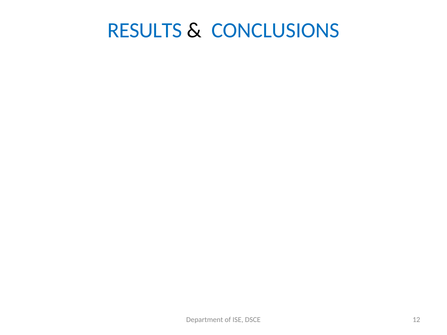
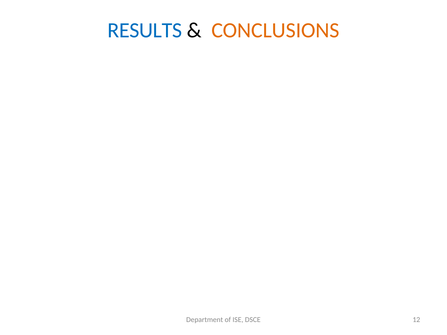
CONCLUSIONS colour: blue -> orange (275, 30)
